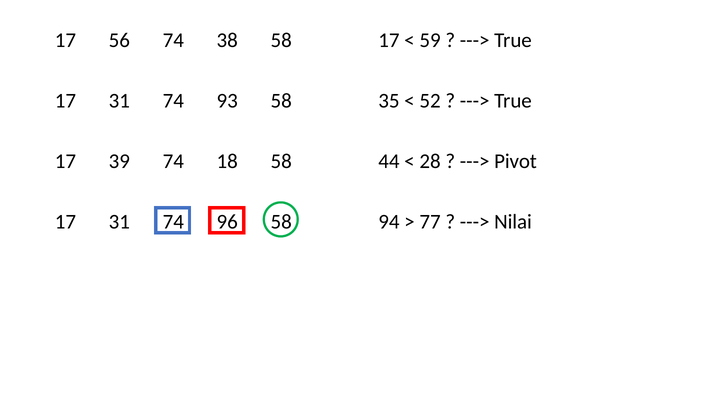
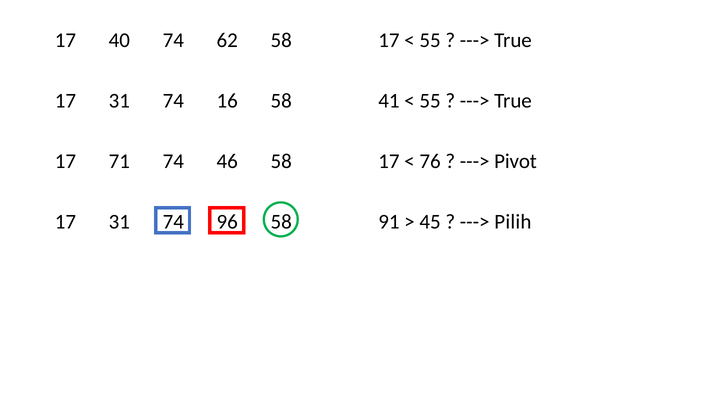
56: 56 -> 40 (119, 40)
38: 38 -> 62 (227, 40)
59: 59 -> 55 (430, 40)
93: 93 -> 16 (227, 101)
35: 35 -> 41 (389, 101)
52: 52 -> 55 (430, 101)
39: 39 -> 71 (119, 161)
18: 18 -> 46 (227, 161)
44: 44 -> 17 (389, 161)
28: 28 -> 76 (430, 161)
94: 94 -> 91 (389, 221)
77: 77 -> 45 (430, 221)
Nilai: Nilai -> Pilih (513, 221)
